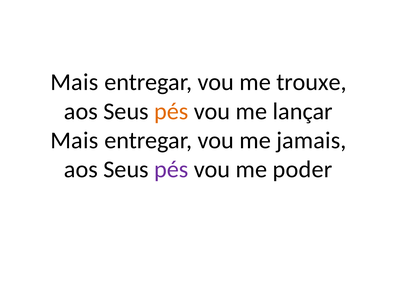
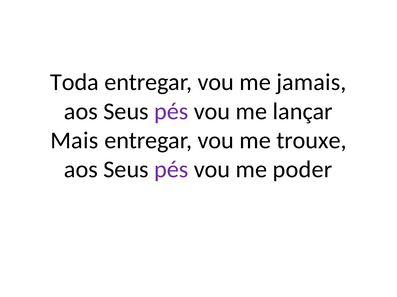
Mais: Mais -> Toda (75, 82)
trouxe: trouxe -> jamais (311, 82)
pés colour: orange -> purple (171, 112)
jamais: jamais -> trouxe (311, 141)
